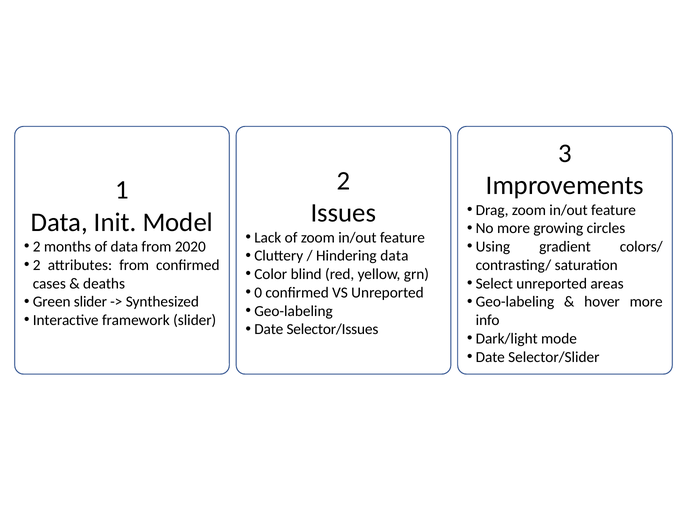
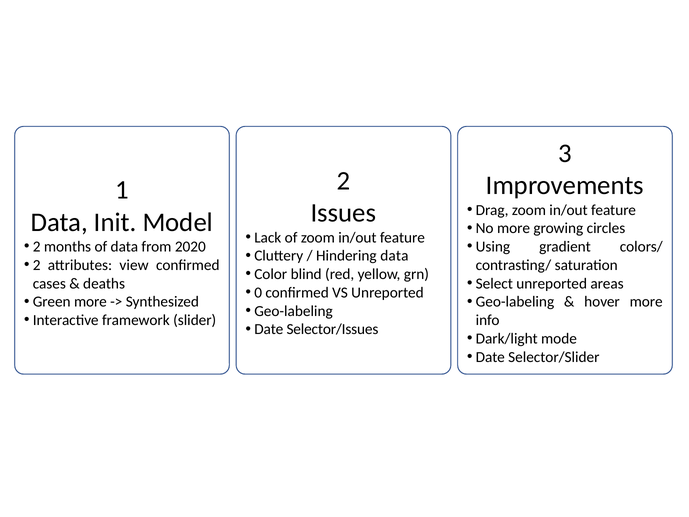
attributes from: from -> view (134, 265)
Green slider: slider -> more (90, 302)
